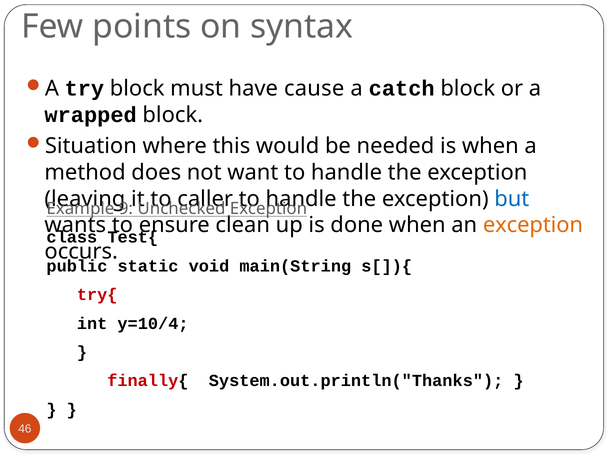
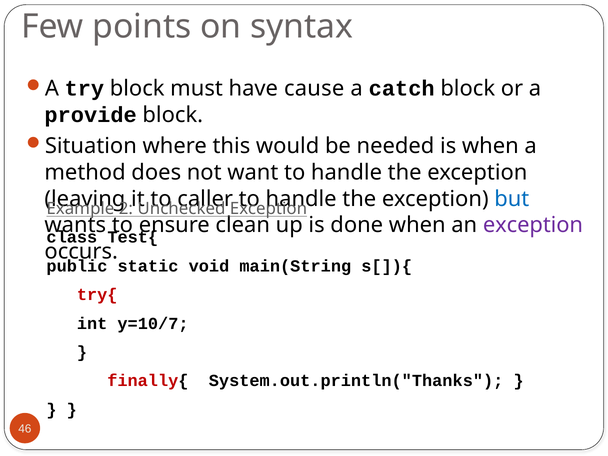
wrapped: wrapped -> provide (91, 115)
9: 9 -> 2 (126, 209)
exception colour: orange -> purple (533, 225)
y=10/4: y=10/4 -> y=10/7 (153, 323)
